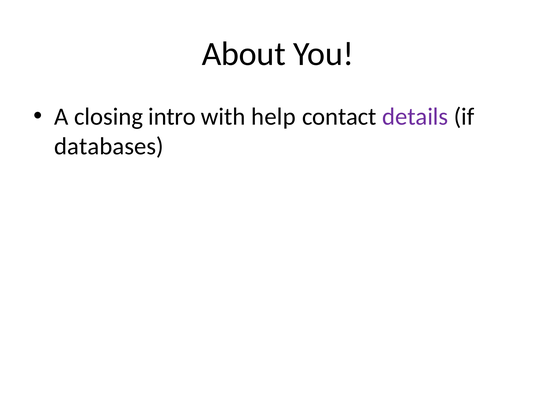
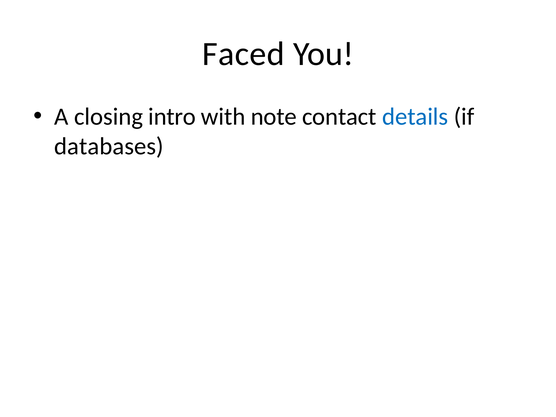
About: About -> Faced (243, 54)
help: help -> note (274, 117)
details colour: purple -> blue (415, 117)
